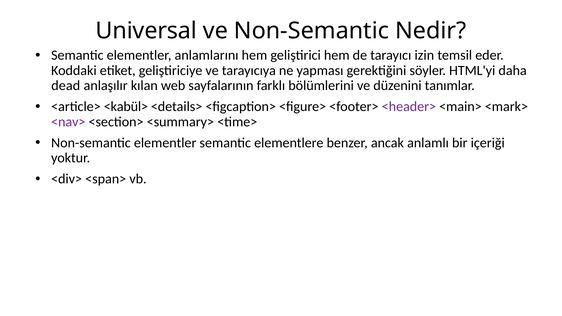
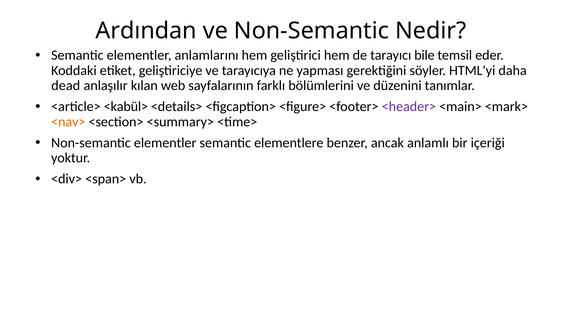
Universal: Universal -> Ardından (146, 31)
izin: izin -> bile (424, 55)
<nav> colour: purple -> orange (68, 122)
